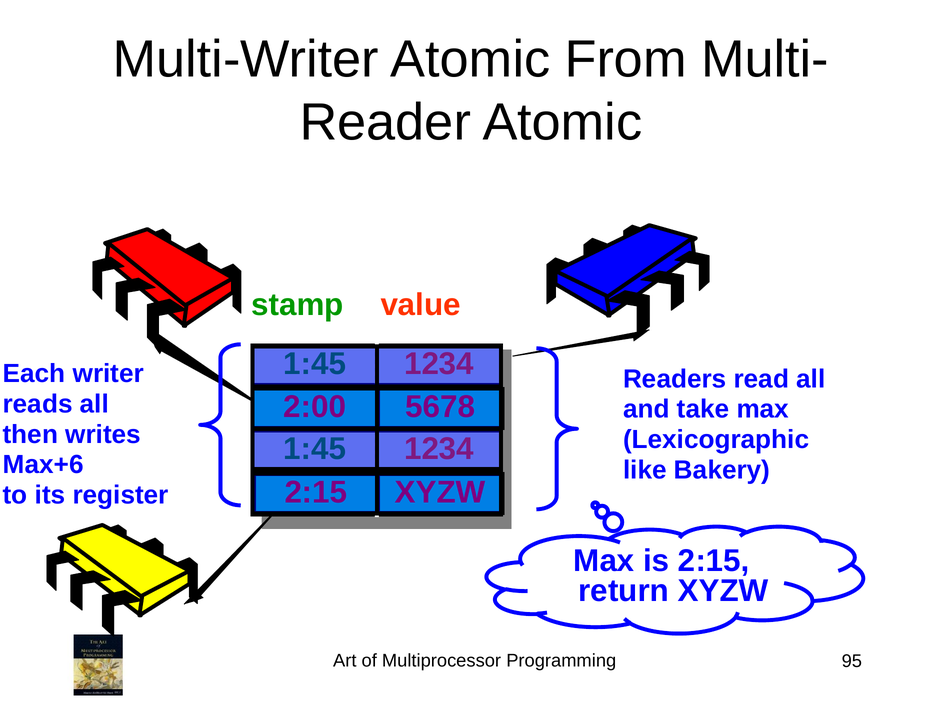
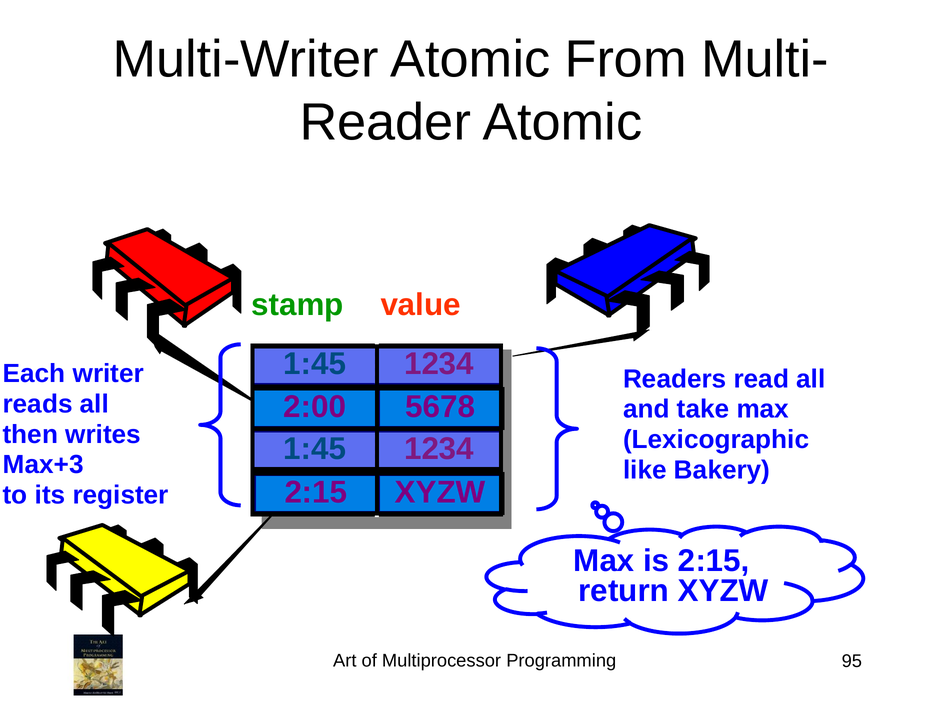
Max+6: Max+6 -> Max+3 (43, 465)
